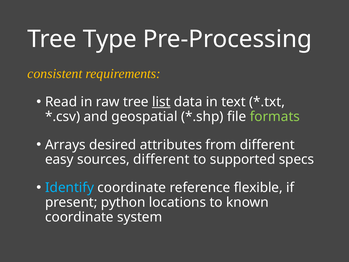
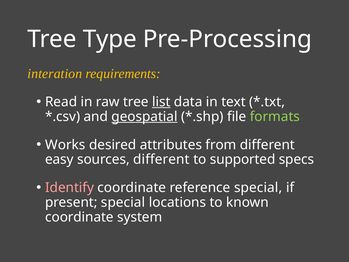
consistent: consistent -> interation (55, 74)
geospatial underline: none -> present (144, 116)
Arrays: Arrays -> Works (65, 145)
Identify colour: light blue -> pink (70, 188)
reference flexible: flexible -> special (258, 188)
present python: python -> special (123, 202)
